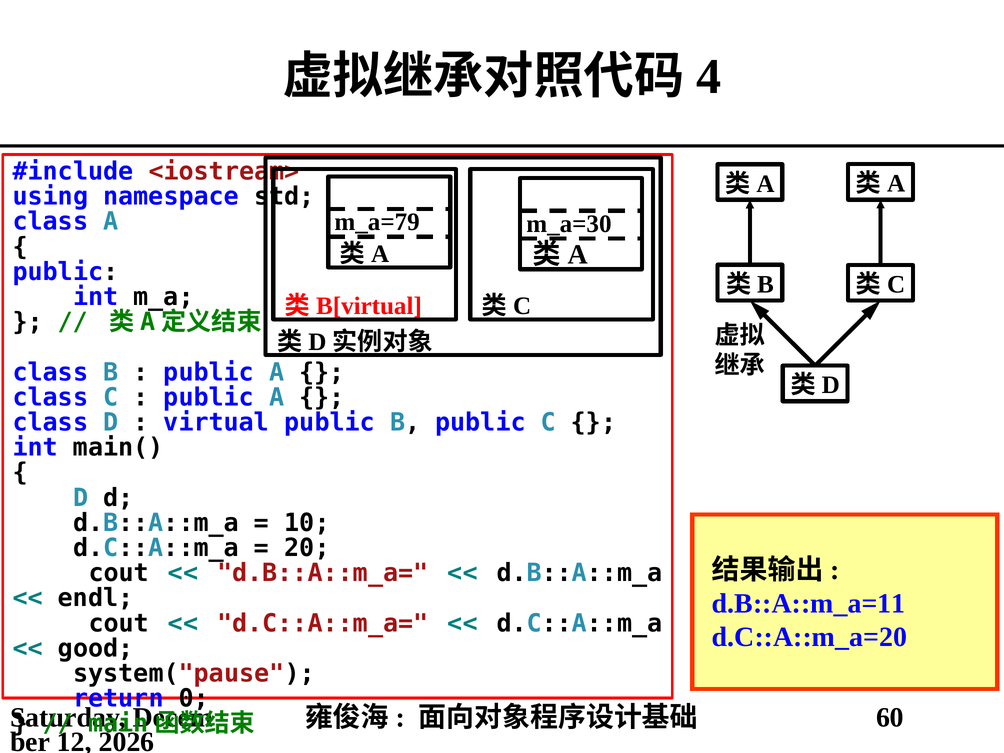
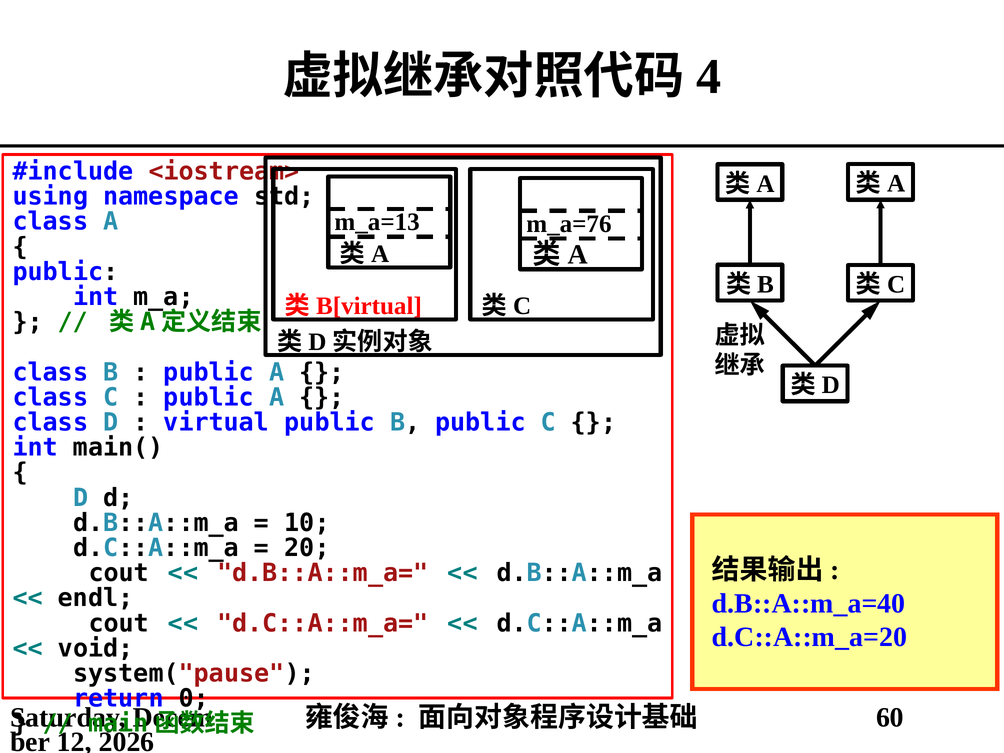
m_a=79: m_a=79 -> m_a=13 (377, 222)
m_a=30: m_a=30 -> m_a=76 (569, 224)
d.B::A::m_a=11: d.B::A::m_a=11 -> d.B::A::m_a=40 (809, 604)
good: good -> void (96, 648)
